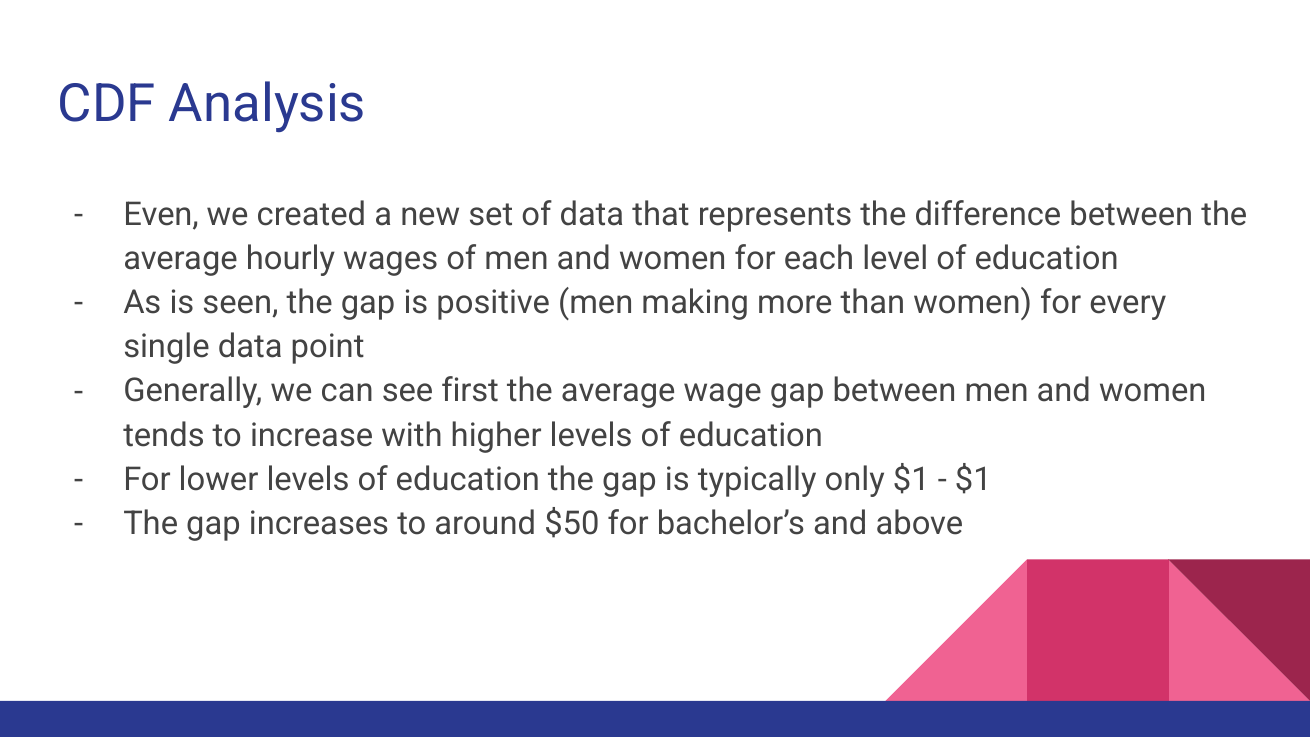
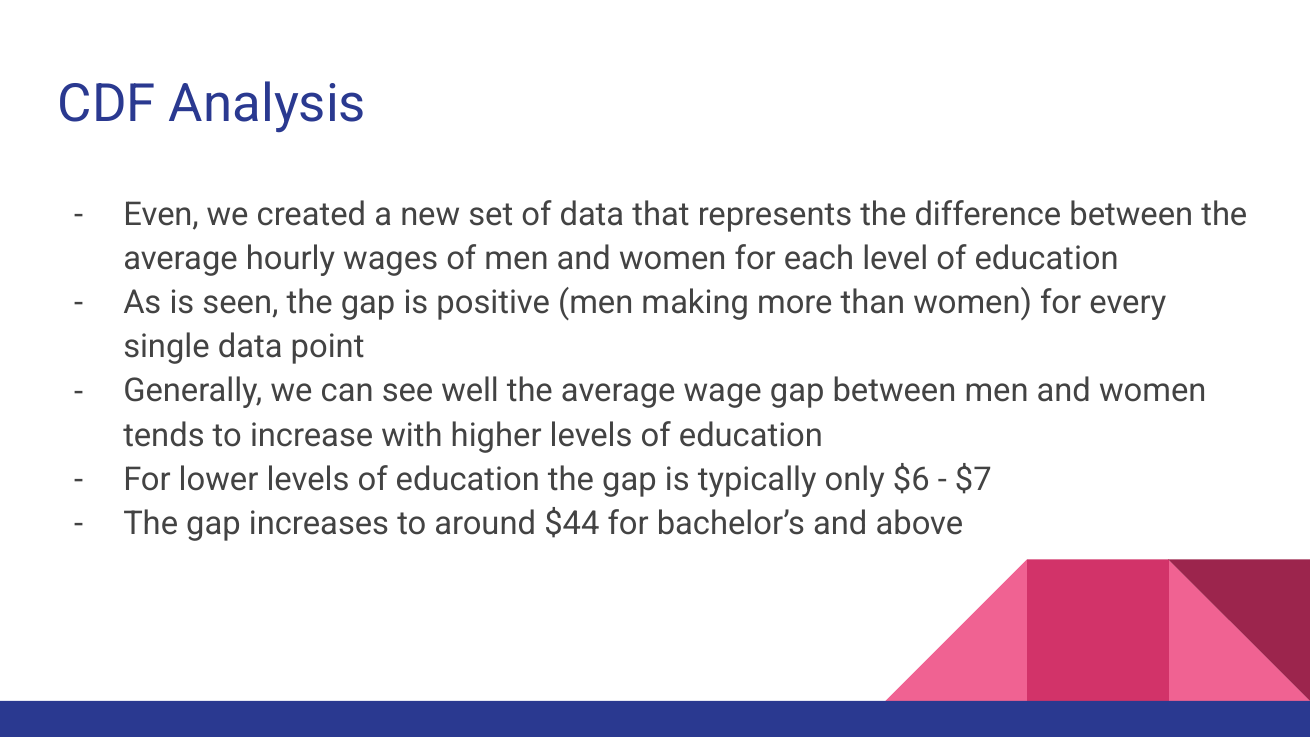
first: first -> well (470, 391)
only $1: $1 -> $6 (911, 479)
$1: $1 -> $7 (973, 479)
$50: $50 -> $44 (572, 524)
